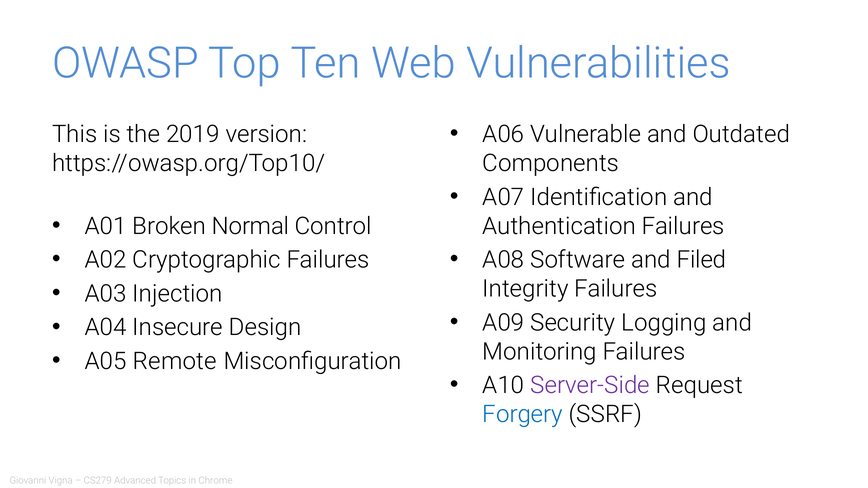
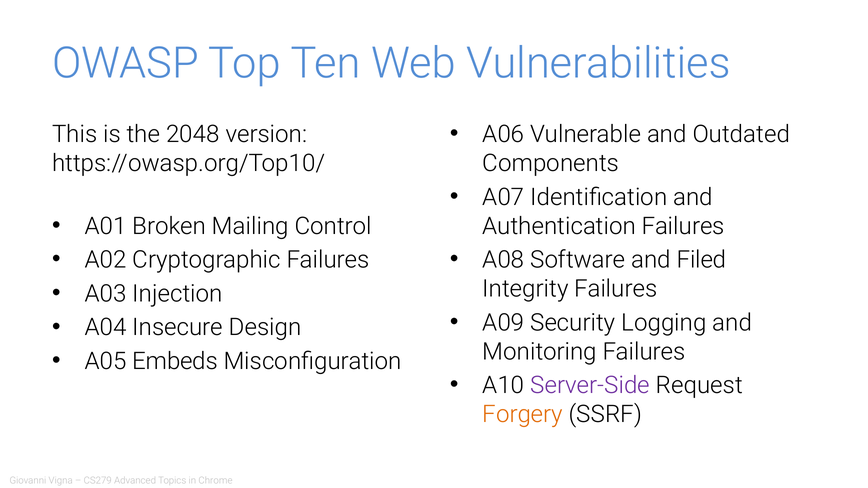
2019: 2019 -> 2048 (193, 134)
Normal: Normal -> Mailing (250, 226)
Remote: Remote -> Embeds (175, 361)
Forgery colour: blue -> orange (523, 415)
